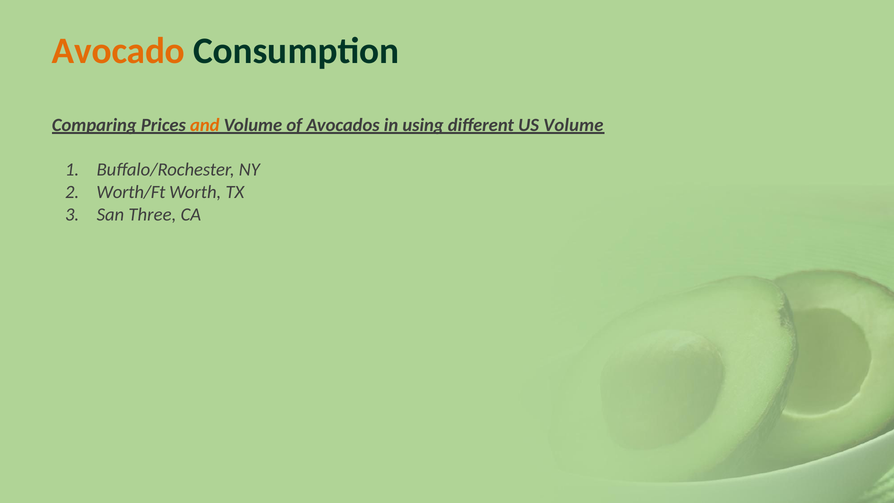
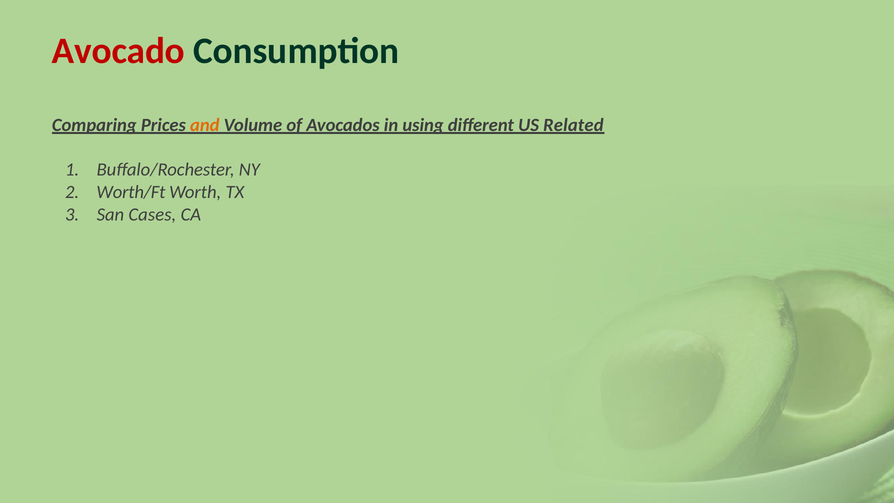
Avocado colour: orange -> red (118, 51)
US Volume: Volume -> Related (573, 125)
Three: Three -> Cases (152, 214)
